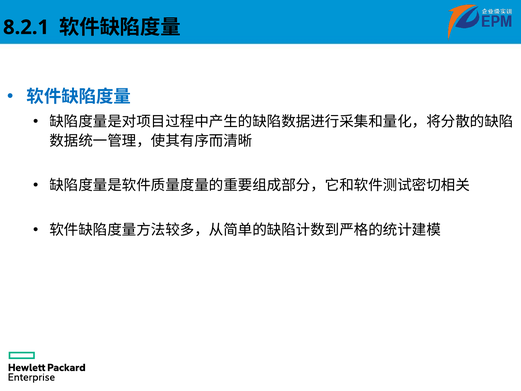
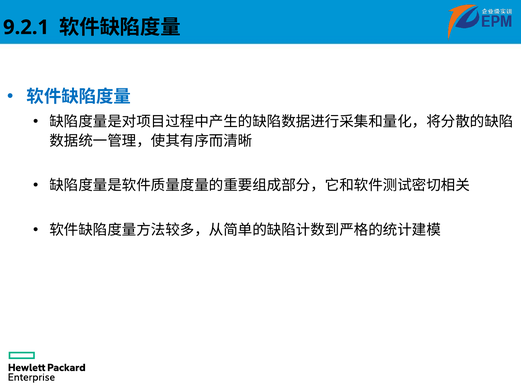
8.2.1: 8.2.1 -> 9.2.1 (26, 27)
